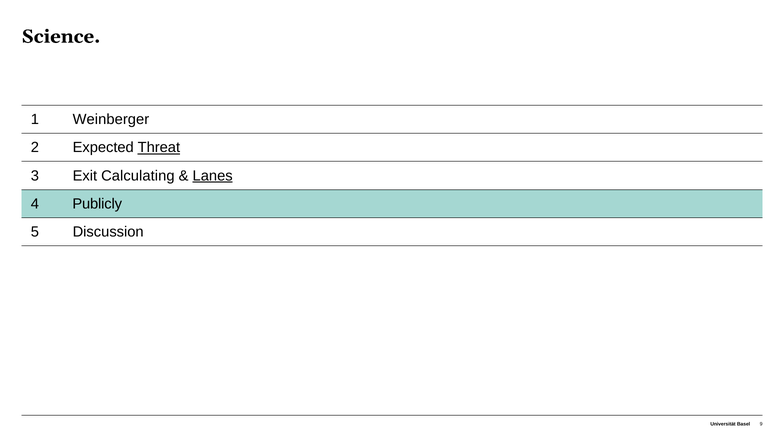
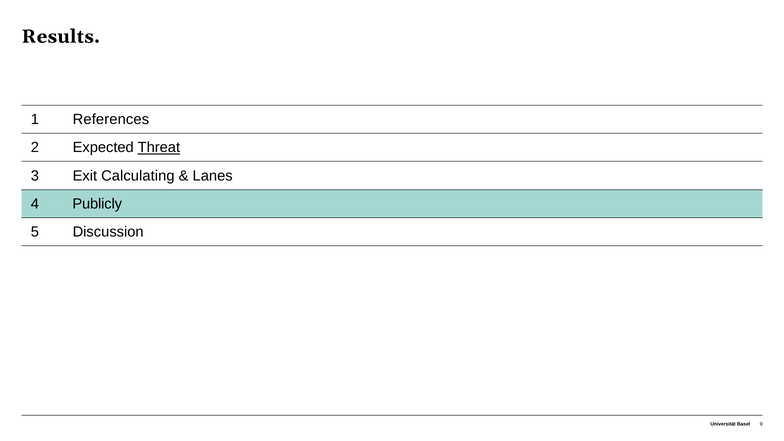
Science: Science -> Results (61, 36)
Weinberger: Weinberger -> References (111, 120)
Lanes underline: present -> none (213, 176)
